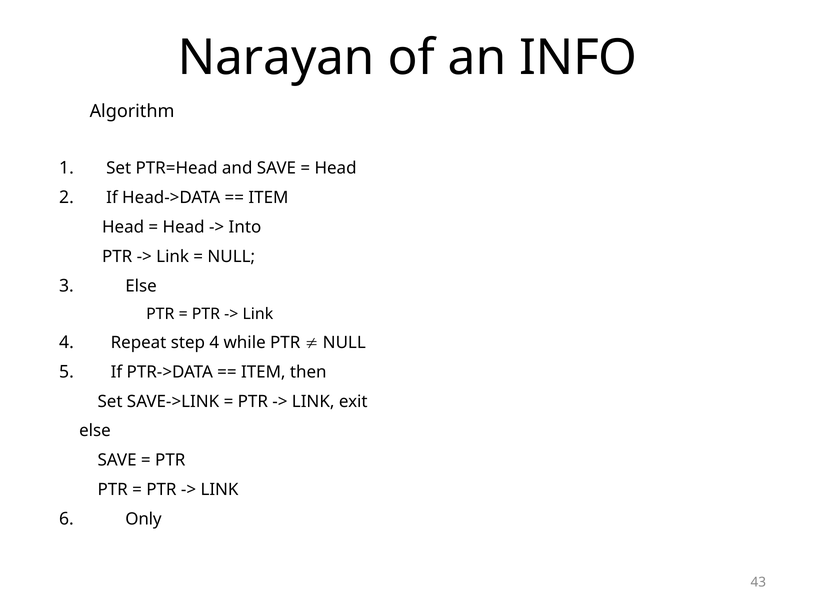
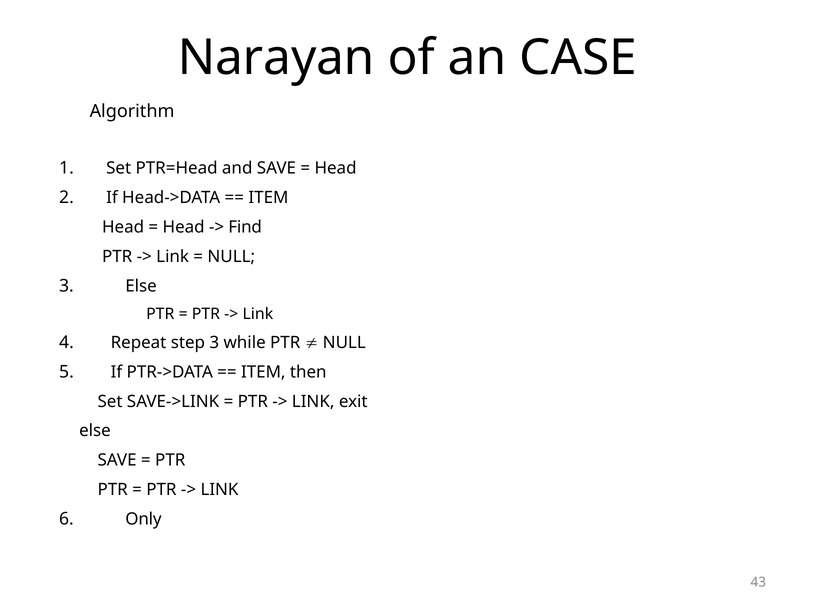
INFO: INFO -> CASE (578, 58)
Into: Into -> Find (245, 227)
step 4: 4 -> 3 (214, 343)
